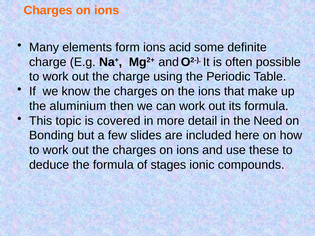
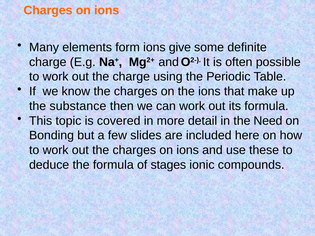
acid: acid -> give (180, 47)
aluminium: aluminium -> substance (78, 106)
